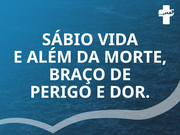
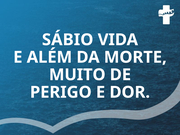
BRAÇO: BRAÇO -> MUITO (77, 75)
